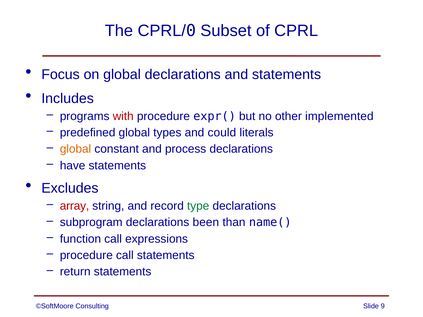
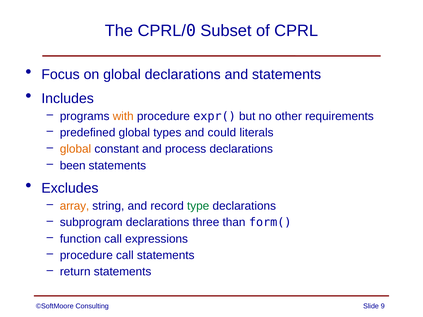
with colour: red -> orange (123, 116)
implemented: implemented -> requirements (339, 116)
have: have -> been (73, 166)
array colour: red -> orange (75, 206)
been: been -> three (206, 223)
name(: name( -> form( (270, 223)
